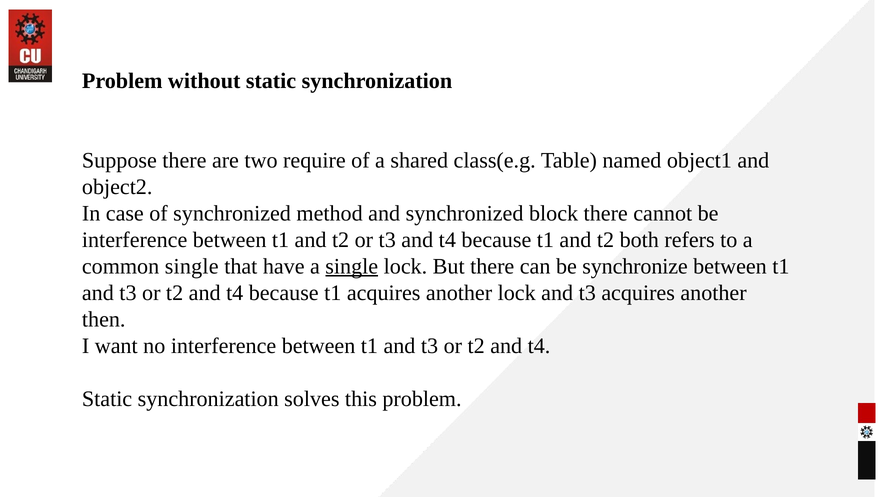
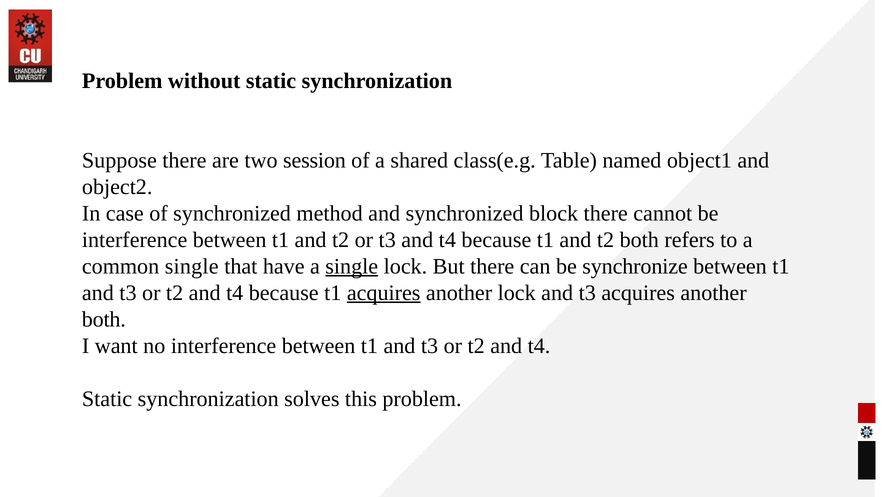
require: require -> session (314, 160)
acquires underline: none -> present (384, 293)
then: then -> both (104, 319)
